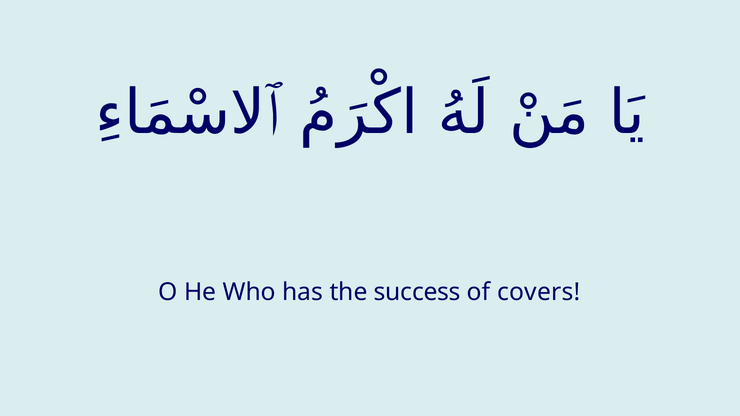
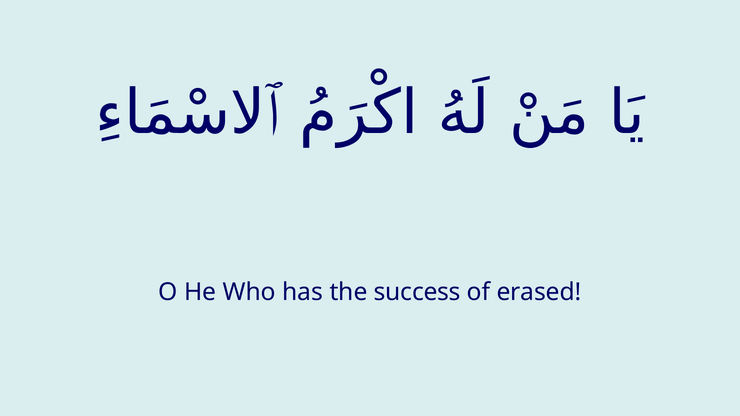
covers: covers -> erased (539, 292)
